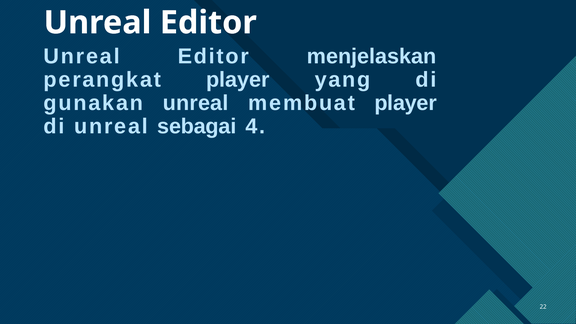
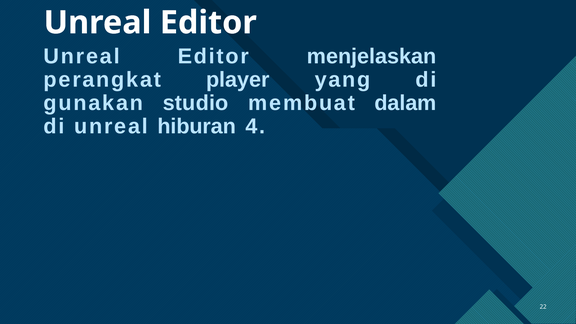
gunakan unreal: unreal -> studio (196, 103)
membuat player: player -> dalam (406, 103)
sebagai: sebagai -> hiburan (197, 126)
